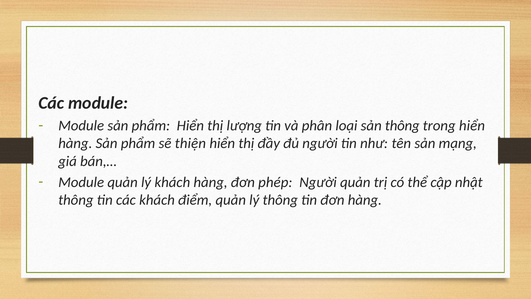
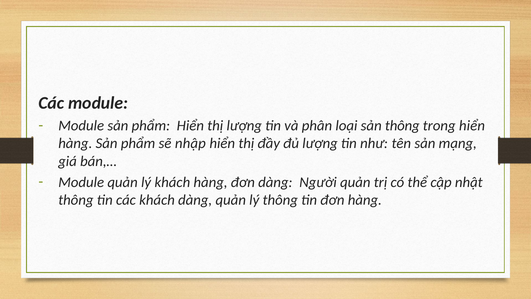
thiện: thiện -> nhập (190, 143)
đủ người: người -> lượng (320, 143)
đơn phép: phép -> dàng (275, 182)
khách điểm: điểm -> dàng (195, 200)
